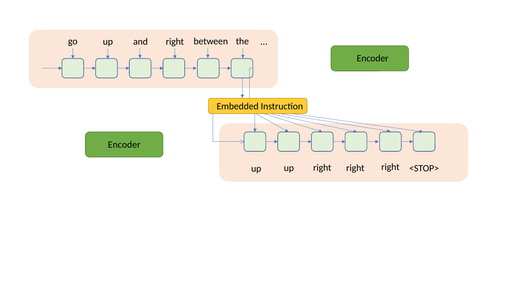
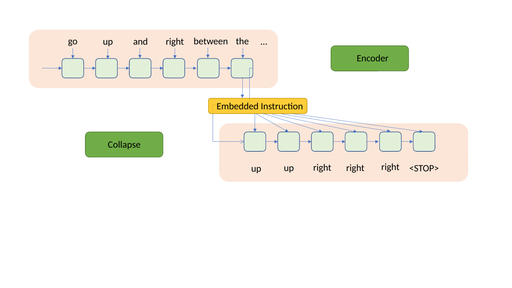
Encoder: Encoder -> Collapse (124, 145)
